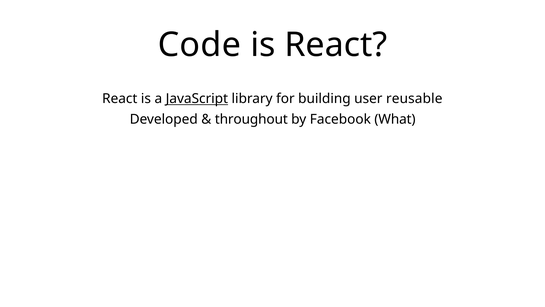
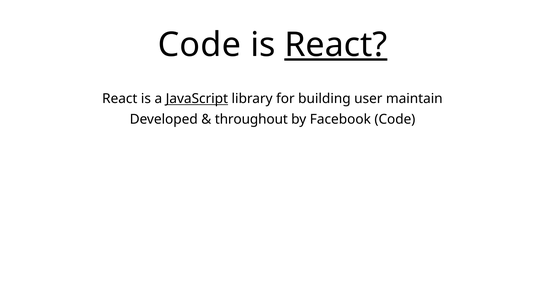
React underline: none -> present (336, 45)
reusable: reusable -> maintain (414, 99)
Facebook What: What -> Code (395, 119)
